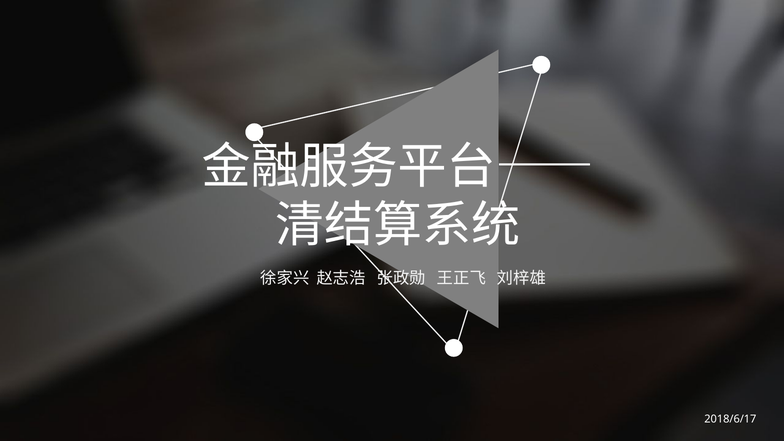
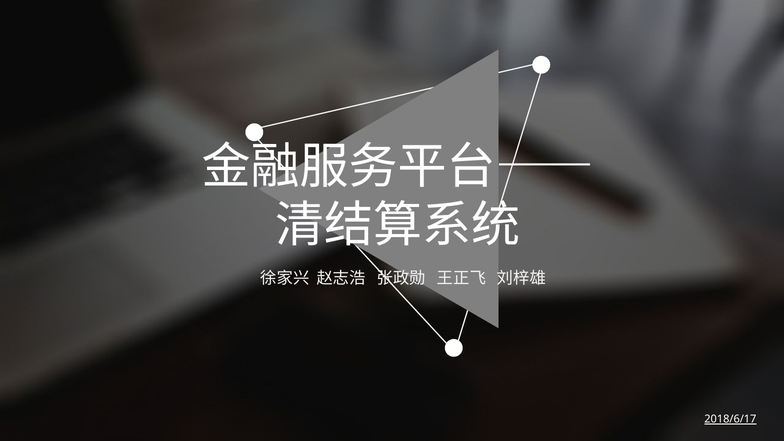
2018/6/17 underline: none -> present (730, 419)
